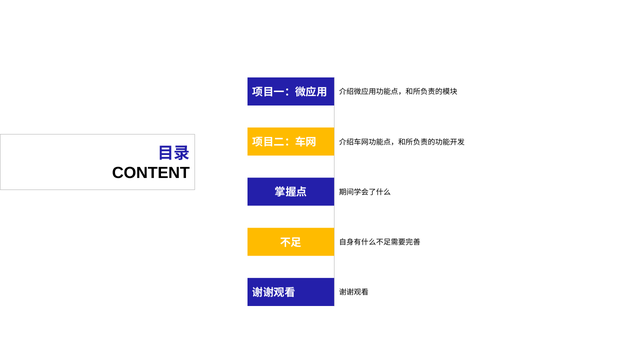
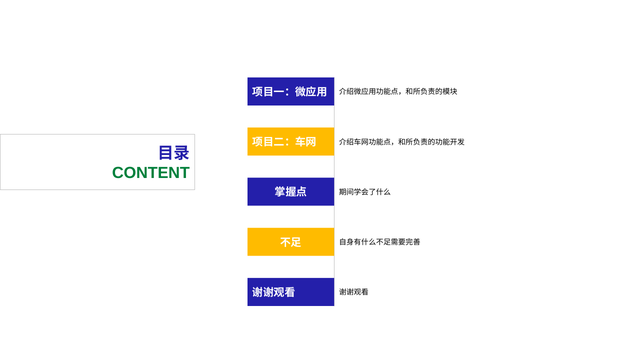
CONTENT colour: black -> green (151, 173)
